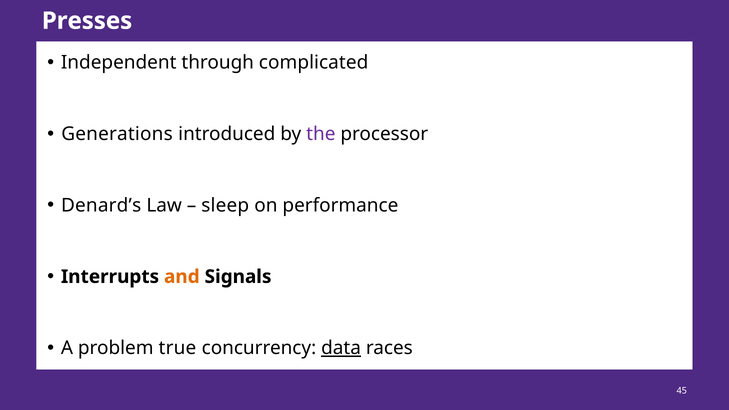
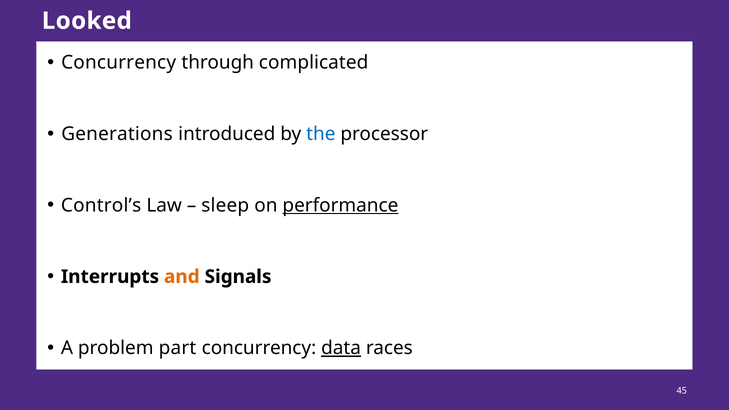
Presses: Presses -> Looked (87, 21)
Independent: Independent -> Concurrency (119, 63)
the colour: purple -> blue (321, 134)
Denard’s: Denard’s -> Control’s (101, 205)
performance underline: none -> present (340, 205)
true: true -> part (177, 348)
